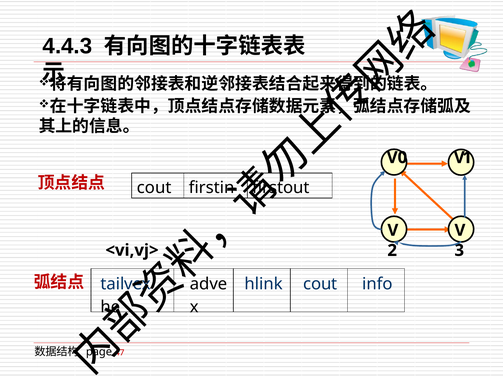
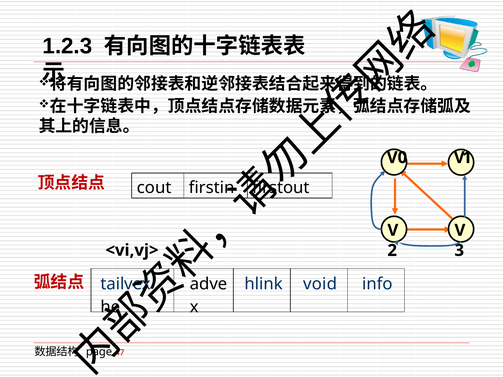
4.4.3: 4.4.3 -> 1.2.3 (67, 46)
hlink cout: cout -> void (320, 284)
